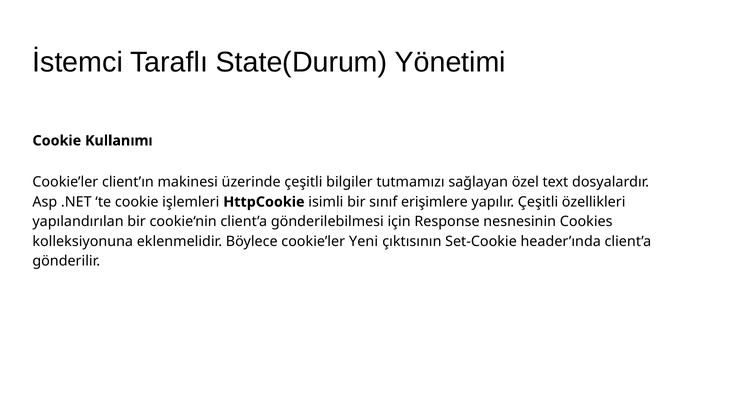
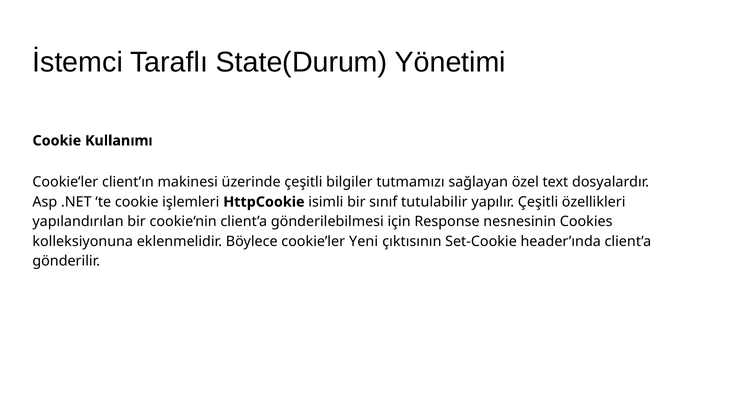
erişimlere: erişimlere -> tutulabilir (434, 202)
